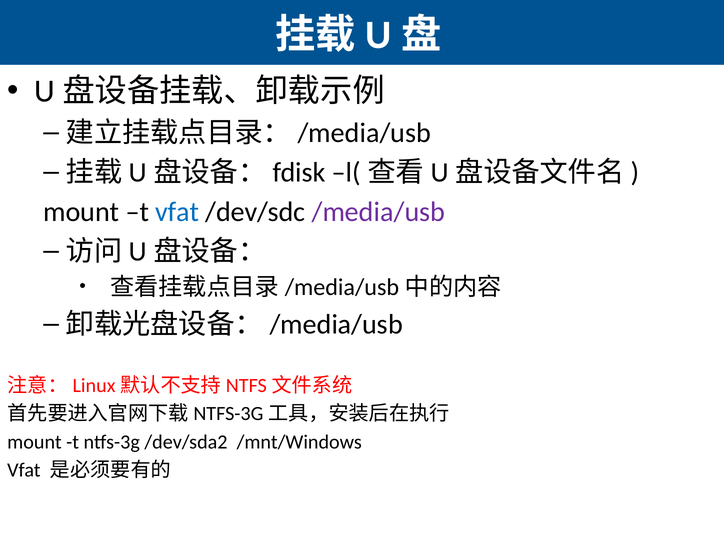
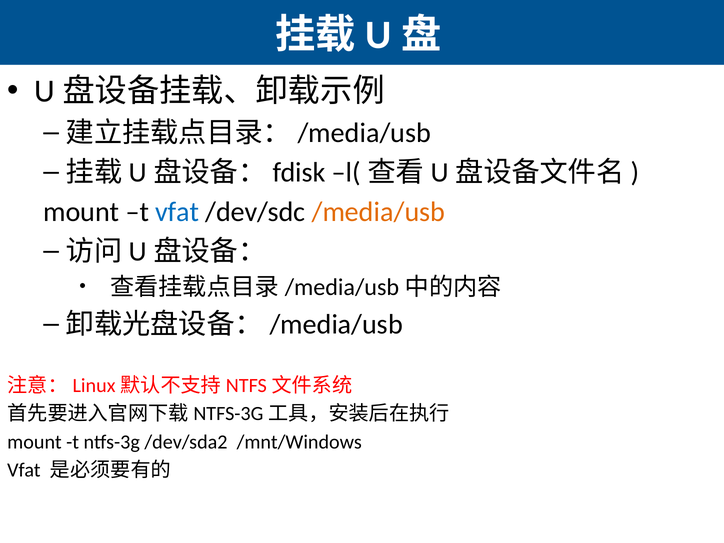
/media/usb colour: purple -> orange (378, 212)
